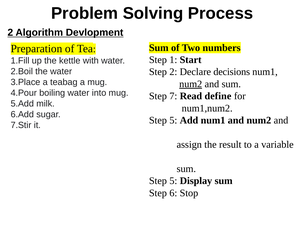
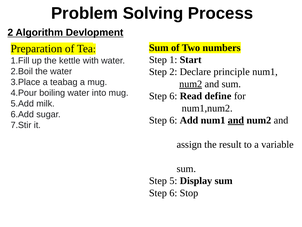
decisions: decisions -> principle (232, 72)
7: 7 -> 6 (173, 96)
5: 5 -> 6 (173, 120)
and underline: none -> present (236, 120)
